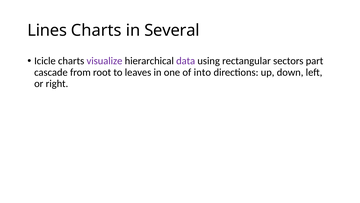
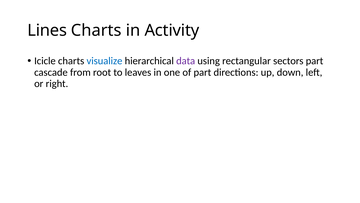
Several: Several -> Activity (172, 30)
visualize colour: purple -> blue (104, 61)
of into: into -> part (202, 72)
